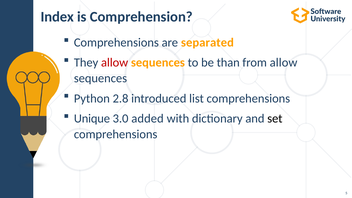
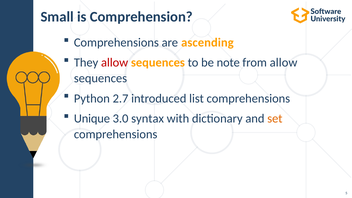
Index: Index -> Small (57, 17)
separated: separated -> ascending (207, 42)
than: than -> note (228, 63)
2.8: 2.8 -> 2.7 (121, 98)
added: added -> syntax (148, 118)
set colour: black -> orange (275, 118)
